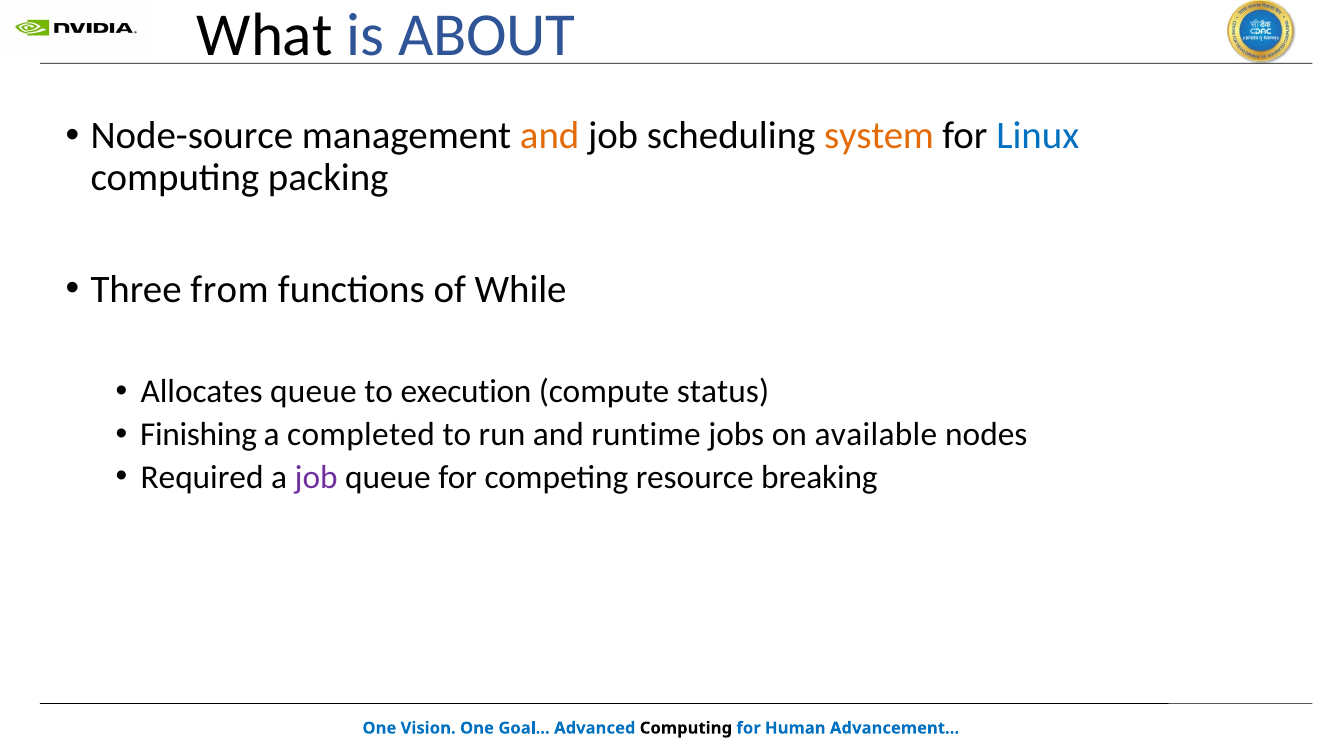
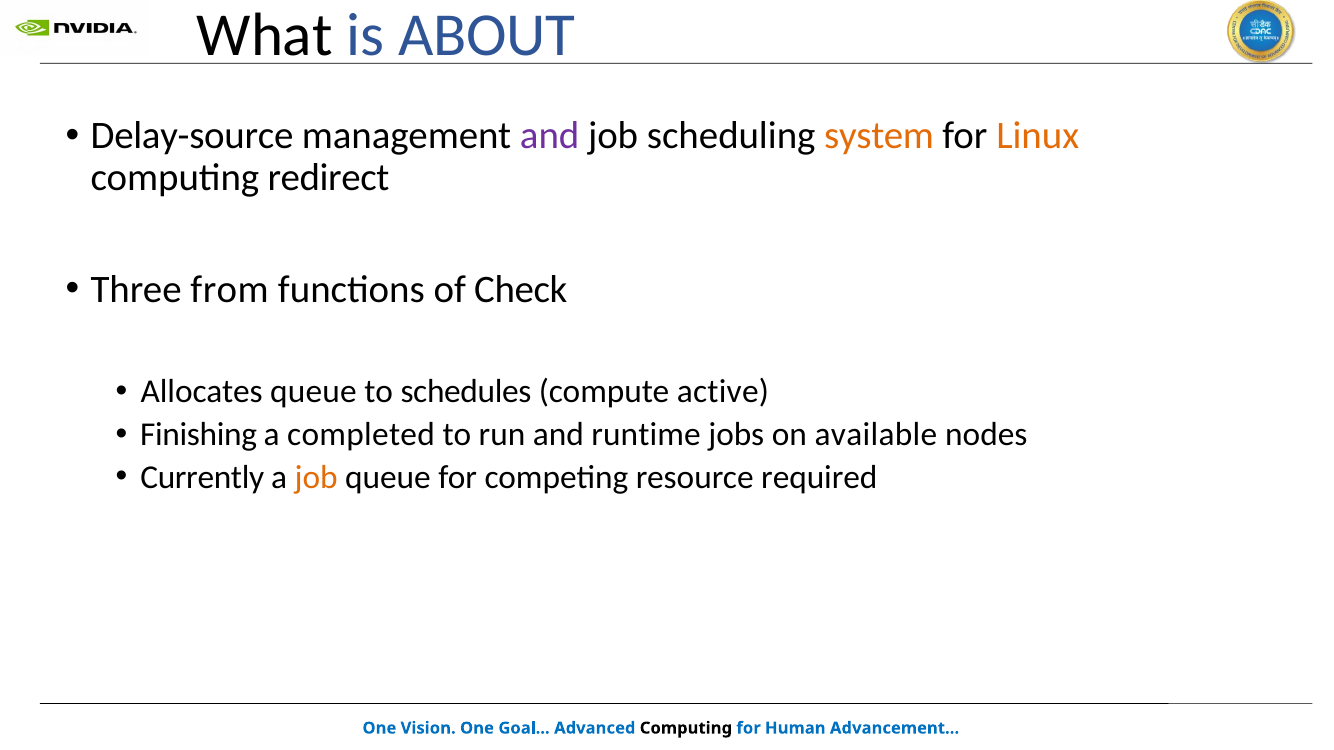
Node-source: Node-source -> Delay-source (192, 136)
and colour: orange -> purple (550, 136)
Linux colour: blue -> orange (1038, 136)
packing: packing -> redirect (328, 178)
While: While -> Check (521, 290)
execution: execution -> schedules (466, 392)
status: status -> active (723, 392)
Required: Required -> Currently (202, 478)
job colour: purple -> orange (316, 478)
breaking: breaking -> required (819, 478)
